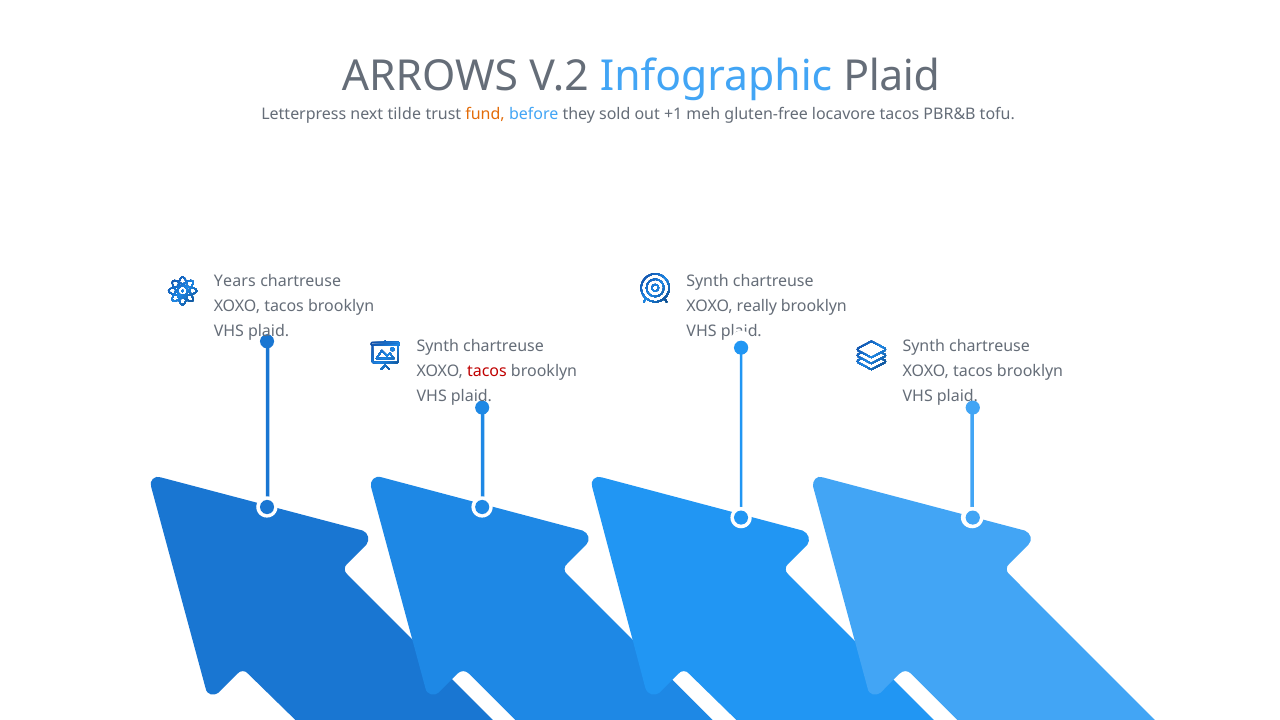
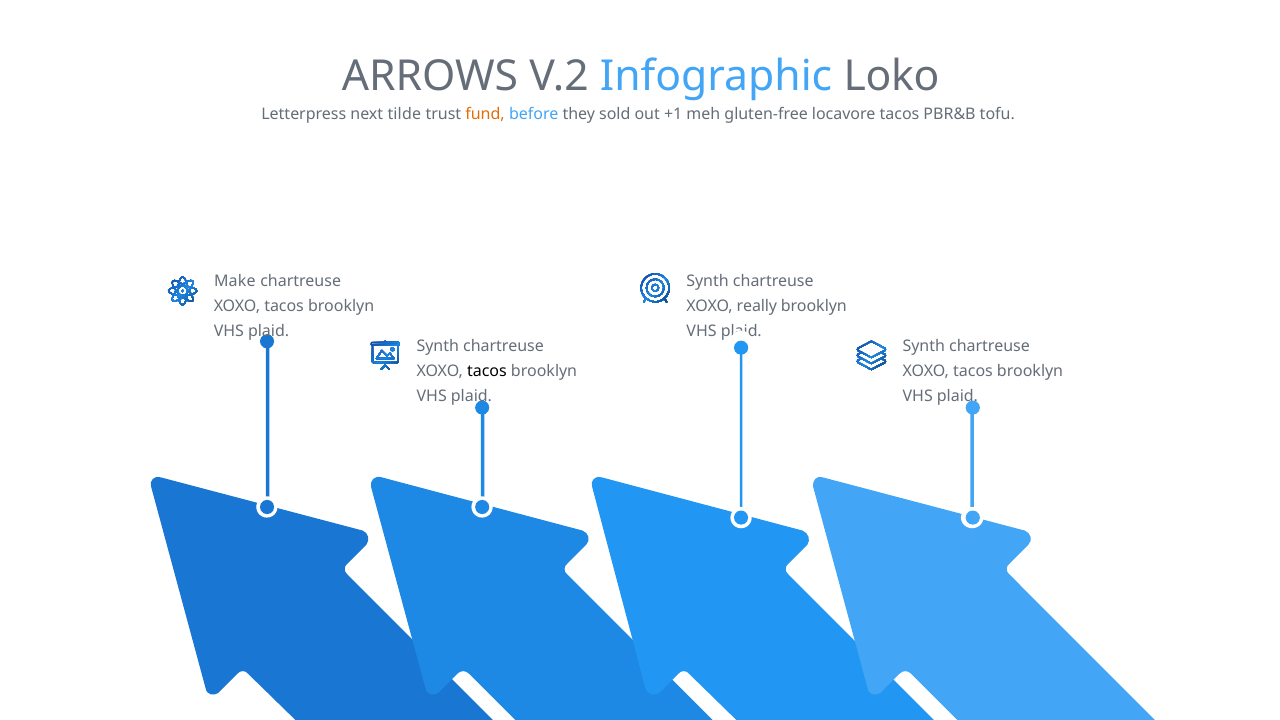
Infographic Plaid: Plaid -> Loko (892, 76)
Years: Years -> Make (235, 281)
tacos colour: red -> black (487, 371)
